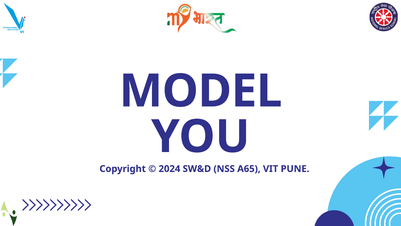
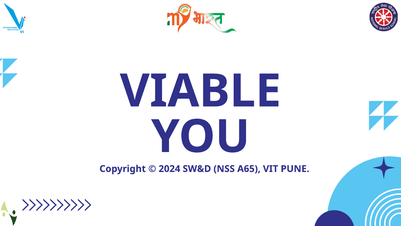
MODEL: MODEL -> VIABLE (200, 91)
